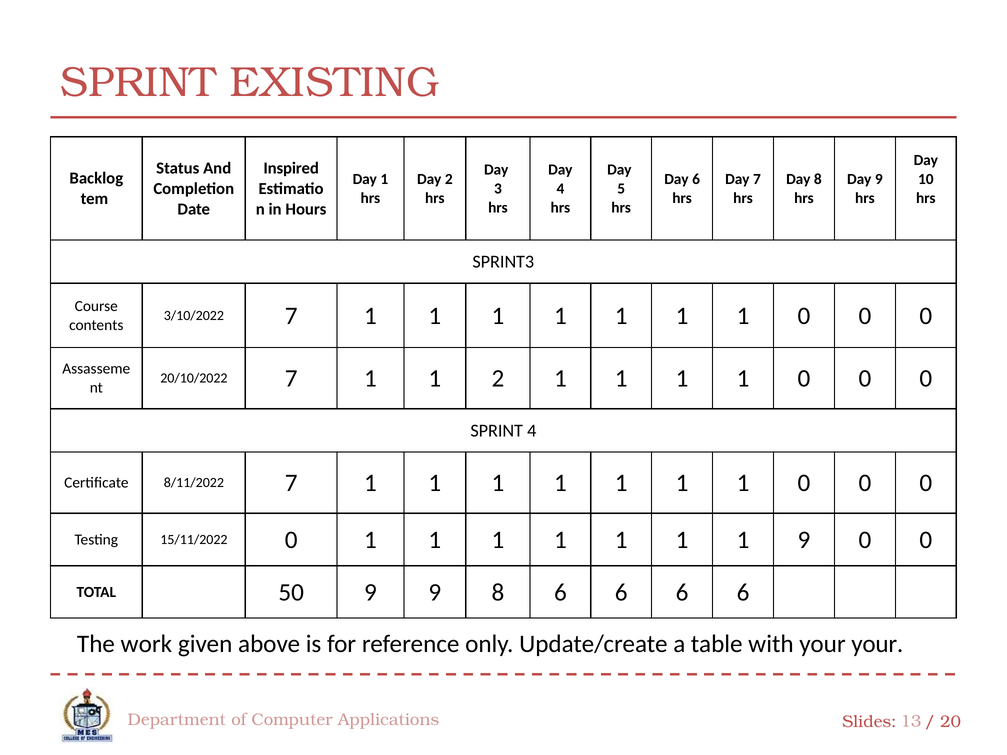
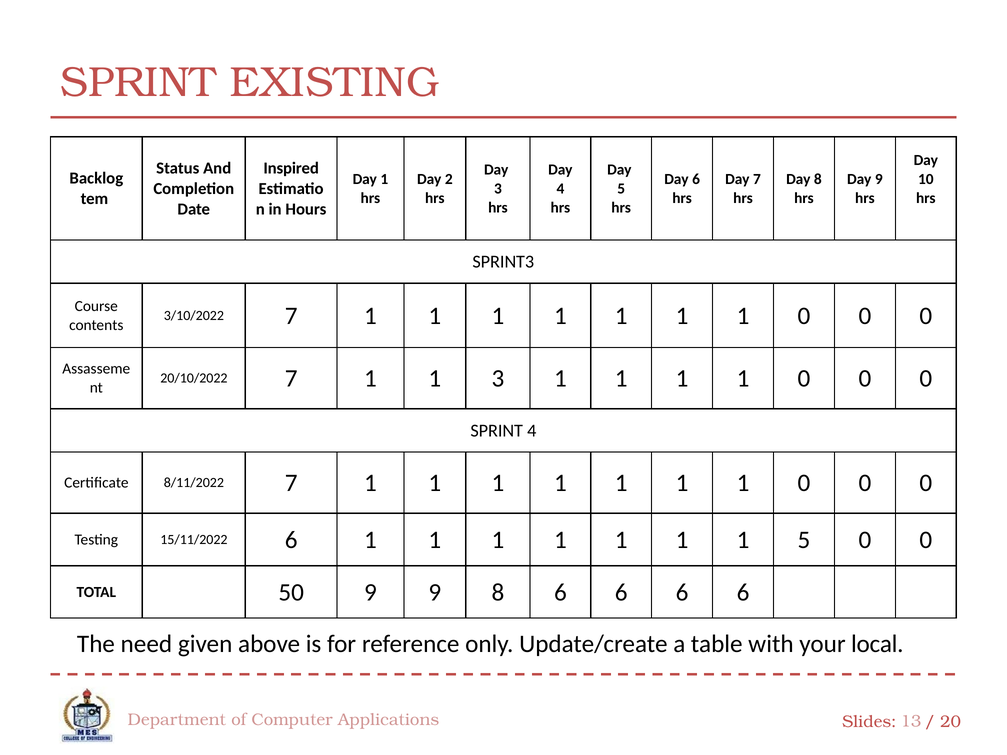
1 2: 2 -> 3 (498, 379)
15/11/2022 0: 0 -> 6 (291, 540)
1 9: 9 -> 5 (804, 540)
work: work -> need (146, 644)
your your: your -> local (877, 644)
